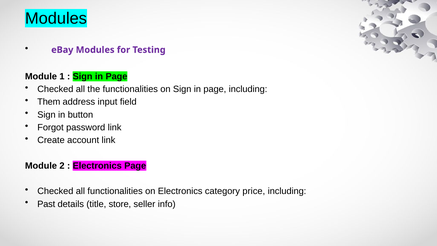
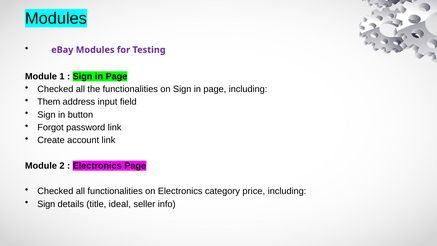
Past: Past -> Sign (46, 204)
store: store -> ideal (120, 204)
